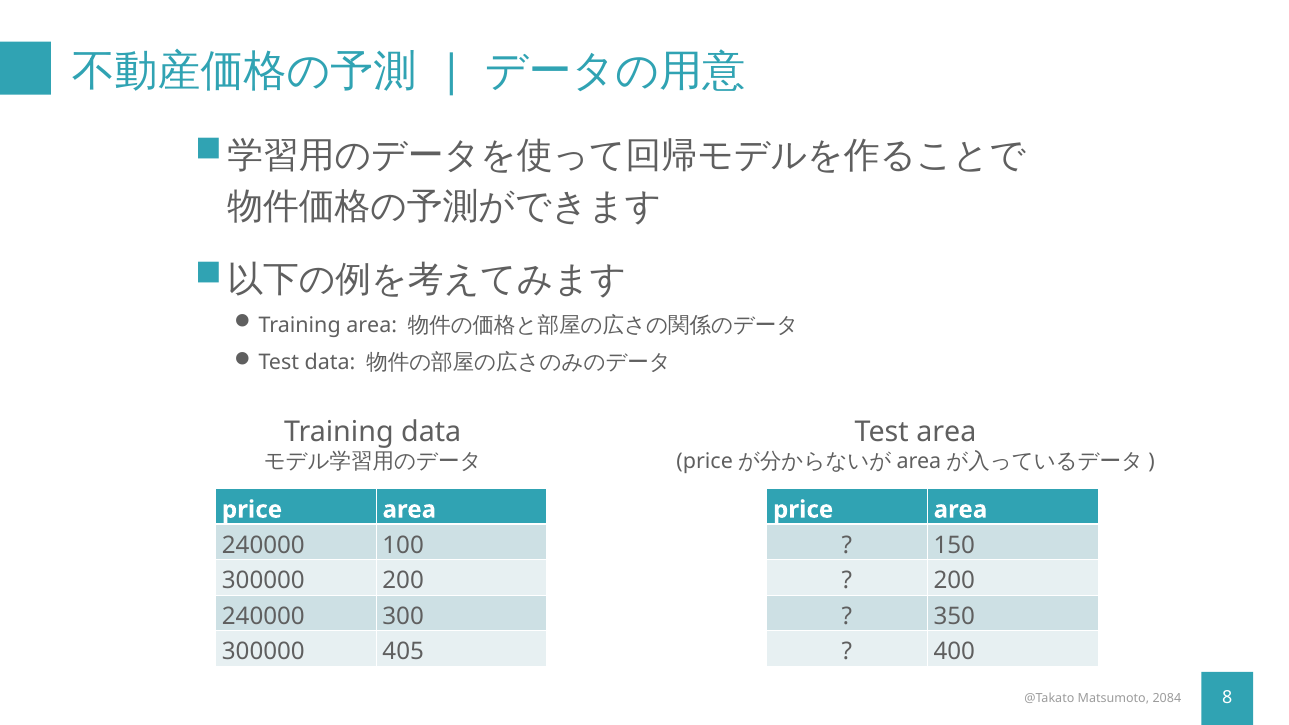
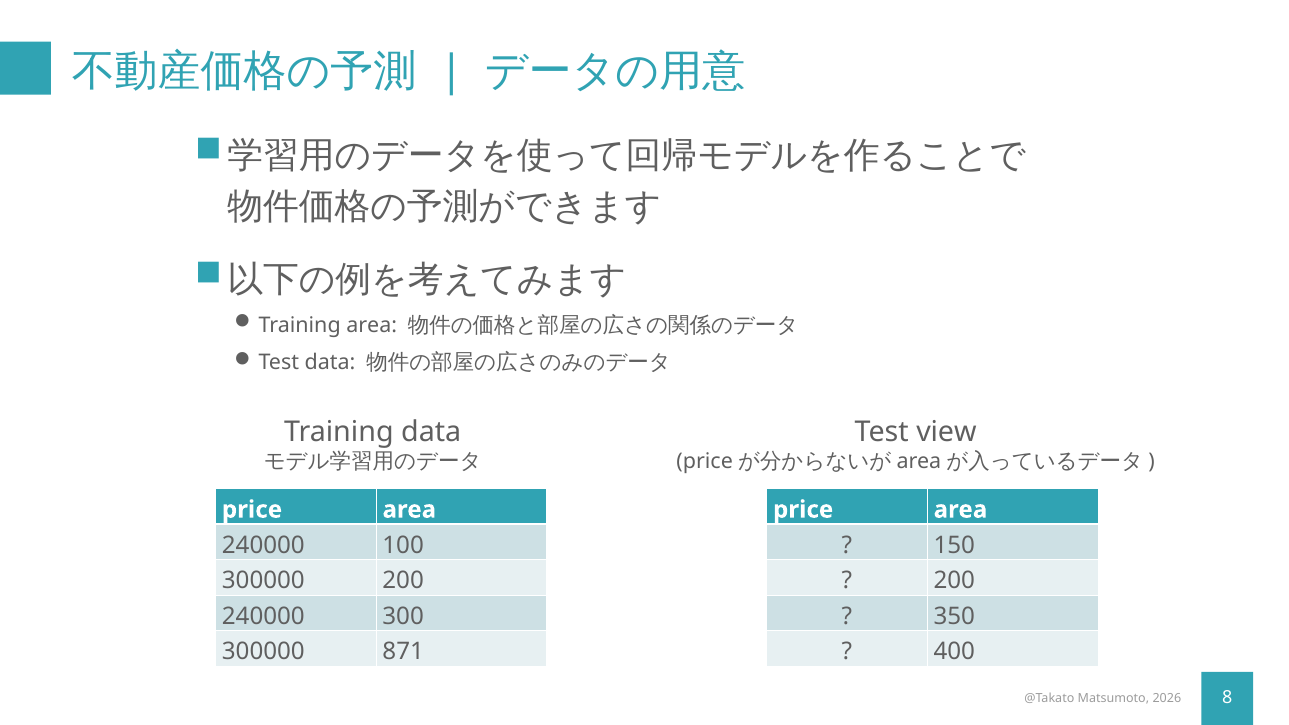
Test area: area -> view (946, 432)
405: 405 -> 871 (403, 652)
2084: 2084 -> 2026 (1167, 698)
